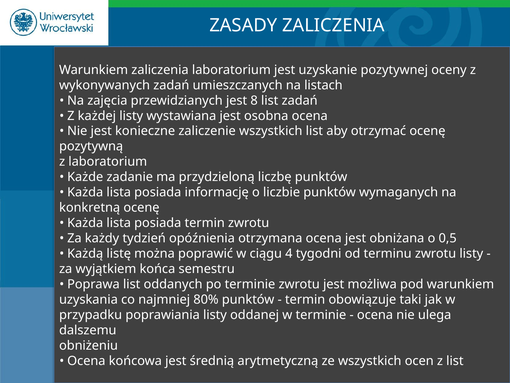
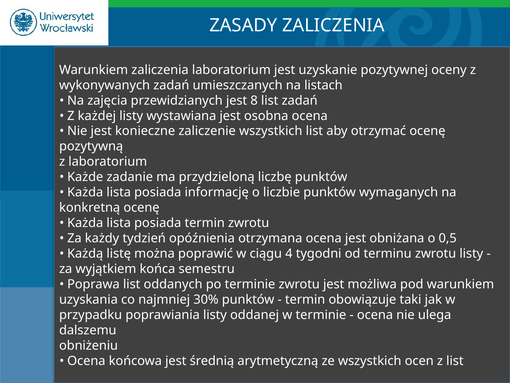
80%: 80% -> 30% (206, 299)
